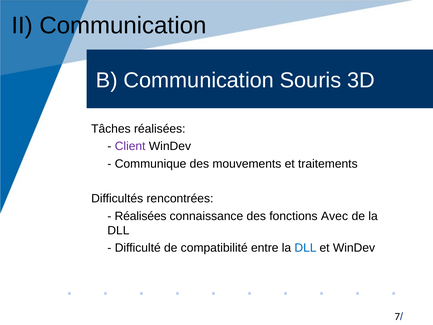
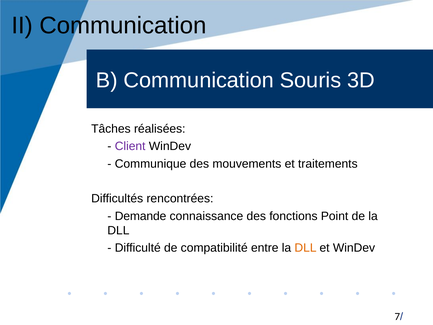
Réalisées: Réalisées -> Demande (141, 216)
Avec: Avec -> Point (335, 216)
DLL colour: blue -> orange (306, 248)
